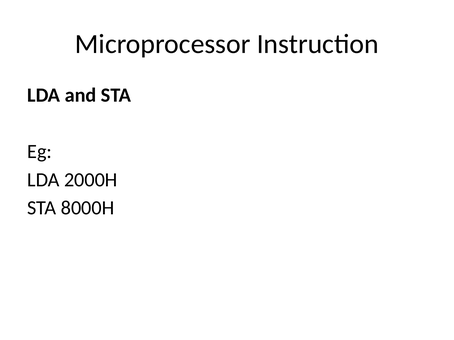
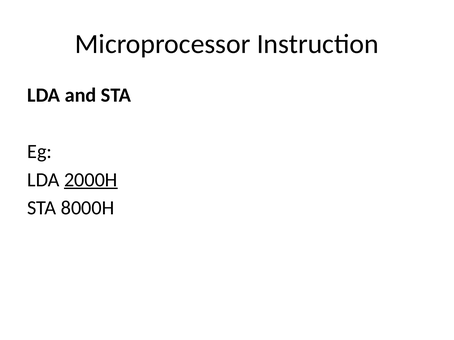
2000H underline: none -> present (91, 180)
